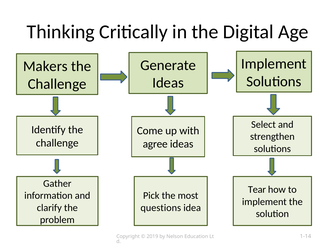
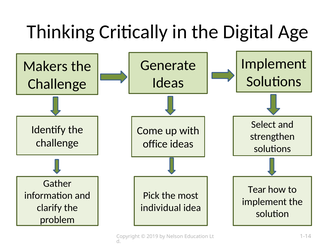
agree: agree -> office (155, 144)
questions: questions -> individual (161, 208)
